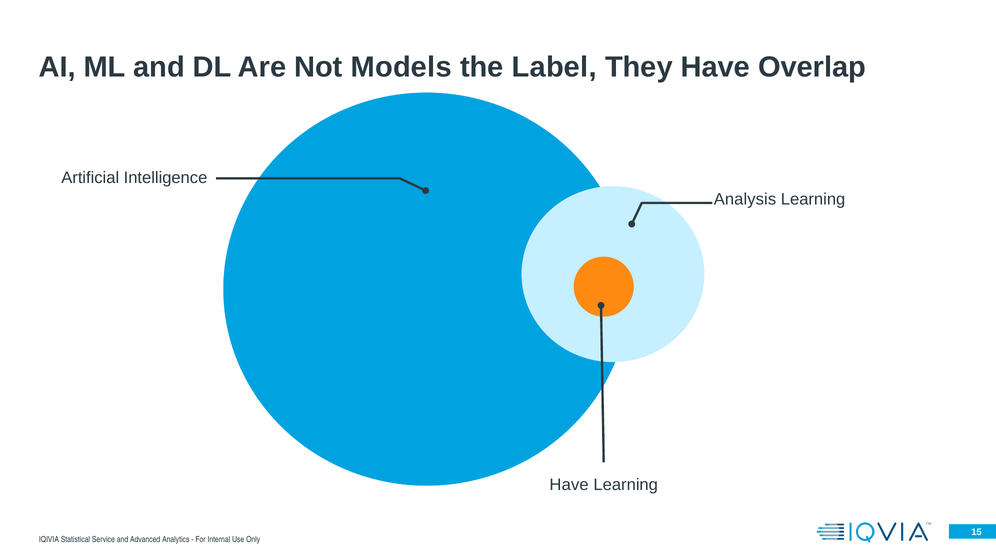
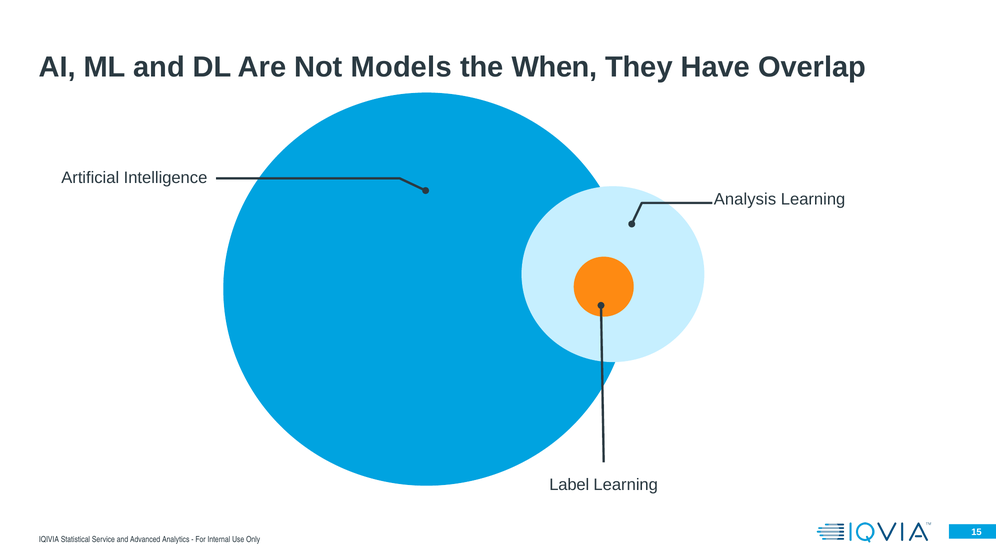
Label: Label -> When (554, 67)
Have: Have -> Label (569, 485)
